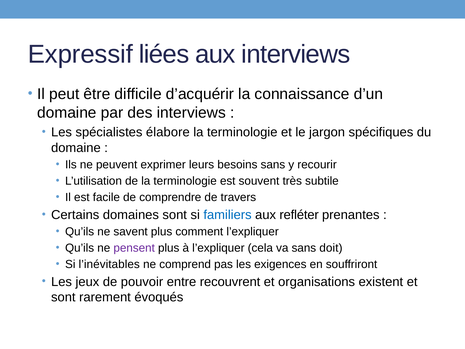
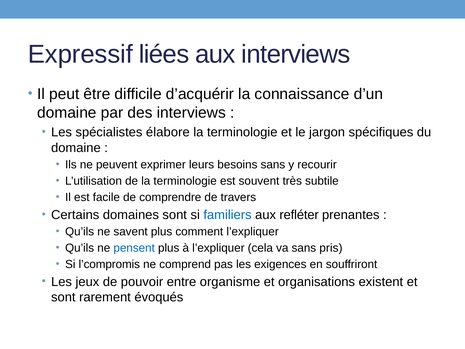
pensent colour: purple -> blue (134, 248)
doit: doit -> pris (331, 248)
l’inévitables: l’inévitables -> l’compromis (109, 264)
recouvrent: recouvrent -> organisme (230, 282)
